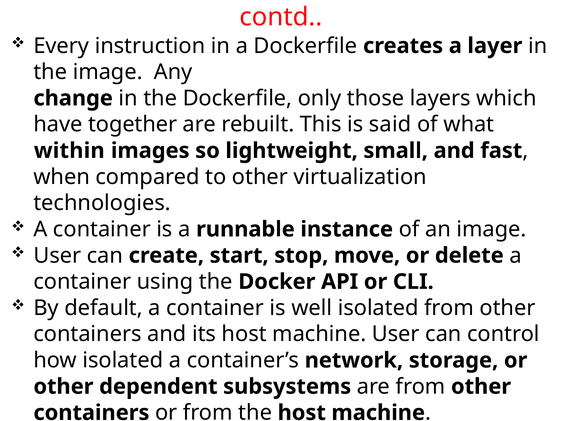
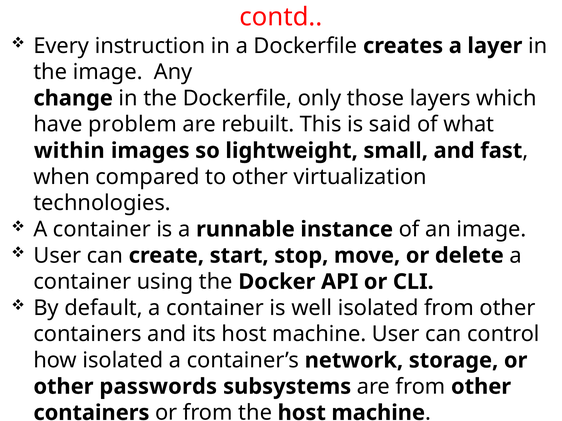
together: together -> problem (132, 125)
dependent: dependent -> passwords (158, 387)
